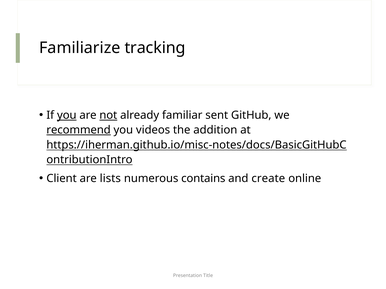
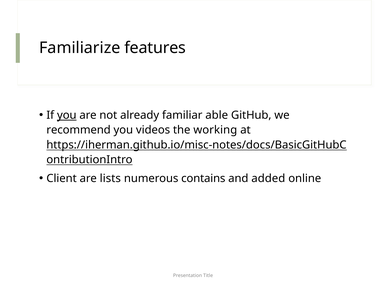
tracking: tracking -> features (155, 48)
not underline: present -> none (108, 115)
sent: sent -> able (217, 115)
recommend underline: present -> none (79, 130)
addition: addition -> working (215, 130)
create: create -> added (268, 179)
